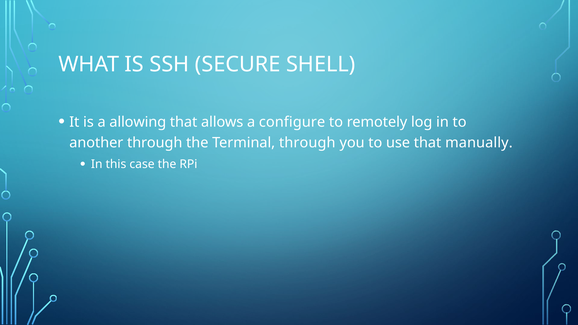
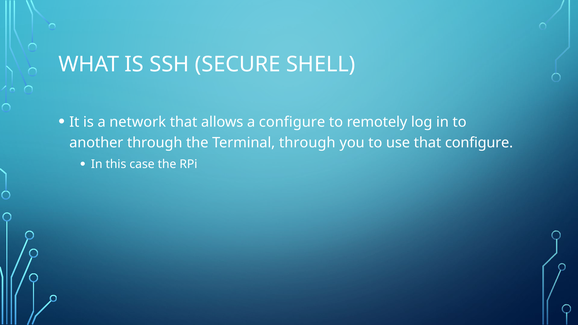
allowing: allowing -> network (138, 122)
that manually: manually -> configure (479, 143)
